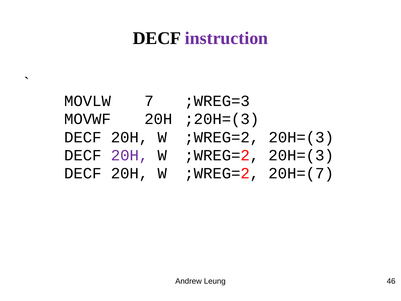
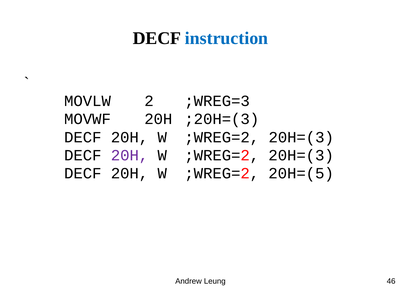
instruction colour: purple -> blue (227, 38)
7: 7 -> 2 (149, 101)
20H=(7: 20H=(7 -> 20H=(5 (301, 173)
